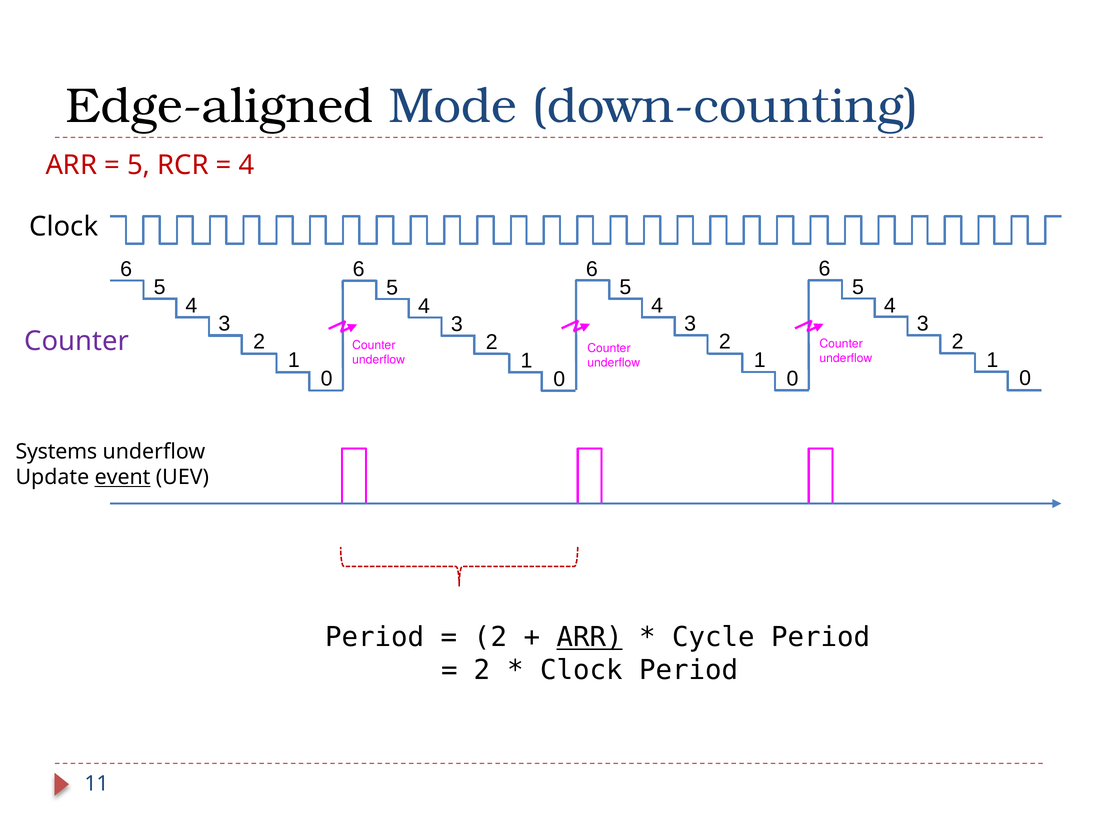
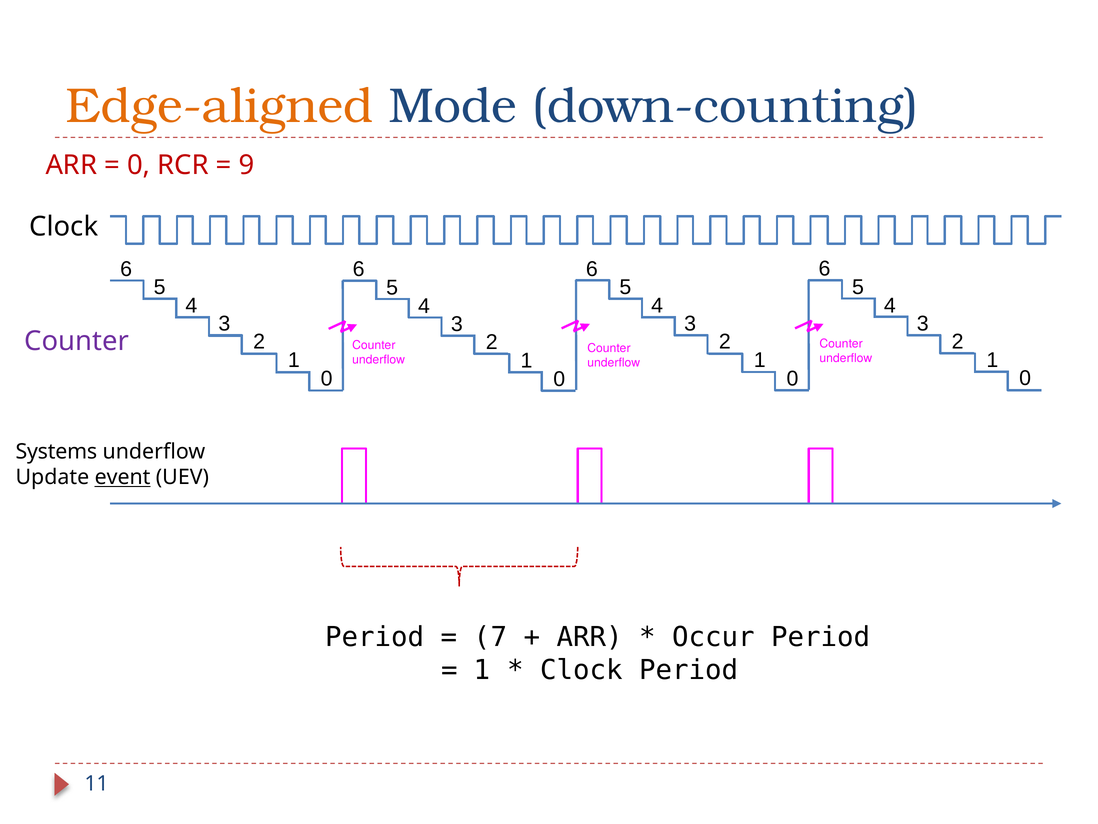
Edge-aligned colour: black -> orange (220, 106)
5: 5 -> 0 (139, 165)
4: 4 -> 9 (246, 165)
2: 2 -> 7 (490, 637)
ARR underline: present -> none (590, 637)
Cycle: Cycle -> Occur (713, 637)
2: 2 -> 1 (482, 670)
